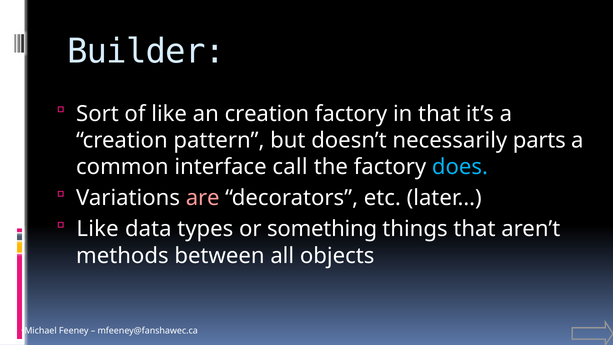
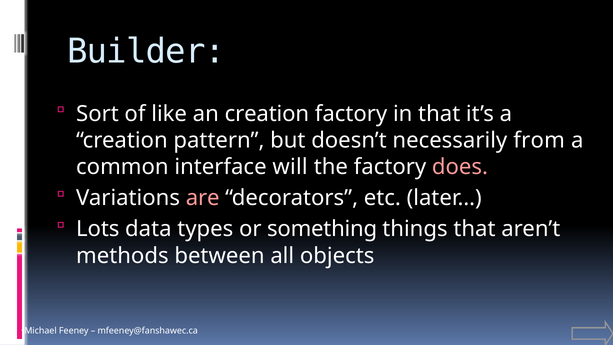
parts: parts -> from (539, 140)
call: call -> will (290, 167)
does colour: light blue -> pink (460, 167)
Like: Like -> Lots (98, 229)
